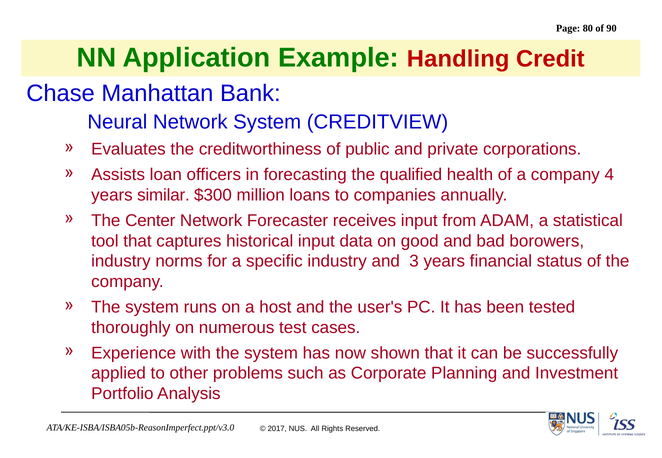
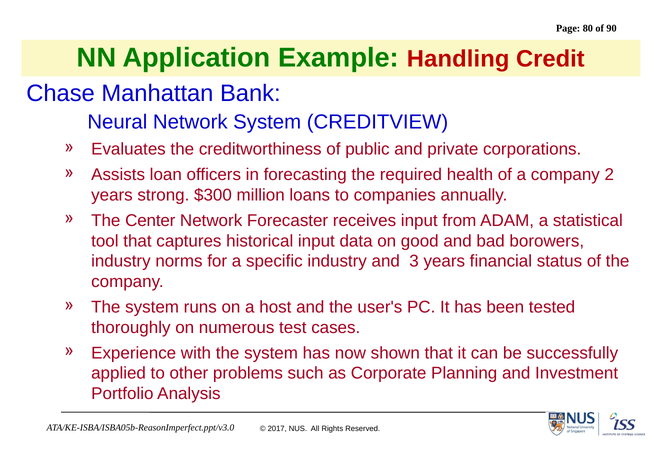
qualified: qualified -> required (411, 175)
4: 4 -> 2 (609, 175)
similar: similar -> strong (163, 195)
